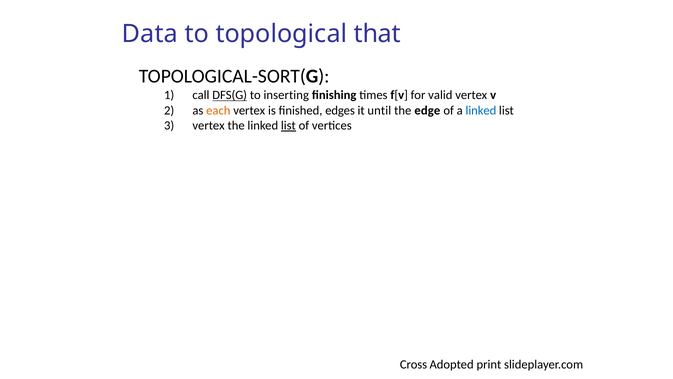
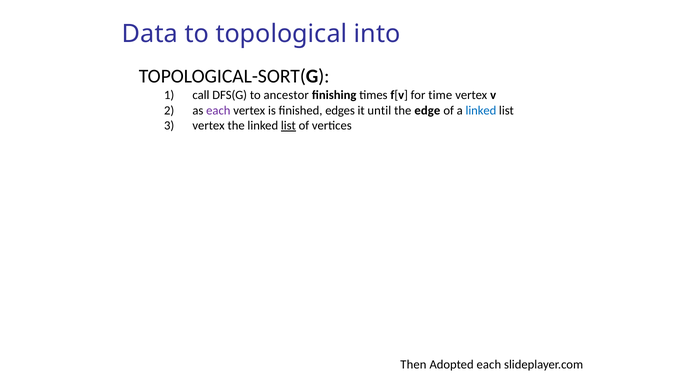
that: that -> into (377, 34)
DFS(G underline: present -> none (230, 95)
inserting: inserting -> ancestor (286, 95)
valid: valid -> time (440, 95)
each colour: orange -> purple (218, 110)
Cross: Cross -> Then (413, 364)
Adopted print: print -> each (489, 364)
